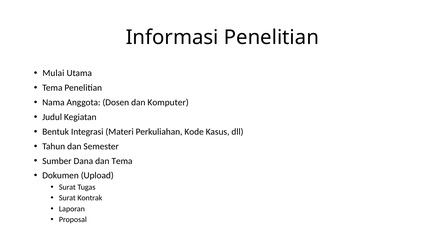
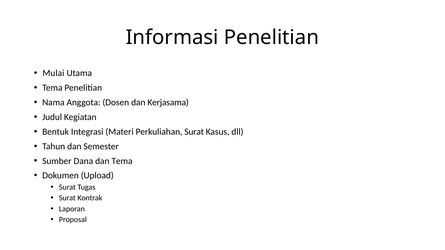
Komputer: Komputer -> Kerjasama (168, 103)
Perkuliahan Kode: Kode -> Surat (194, 132)
